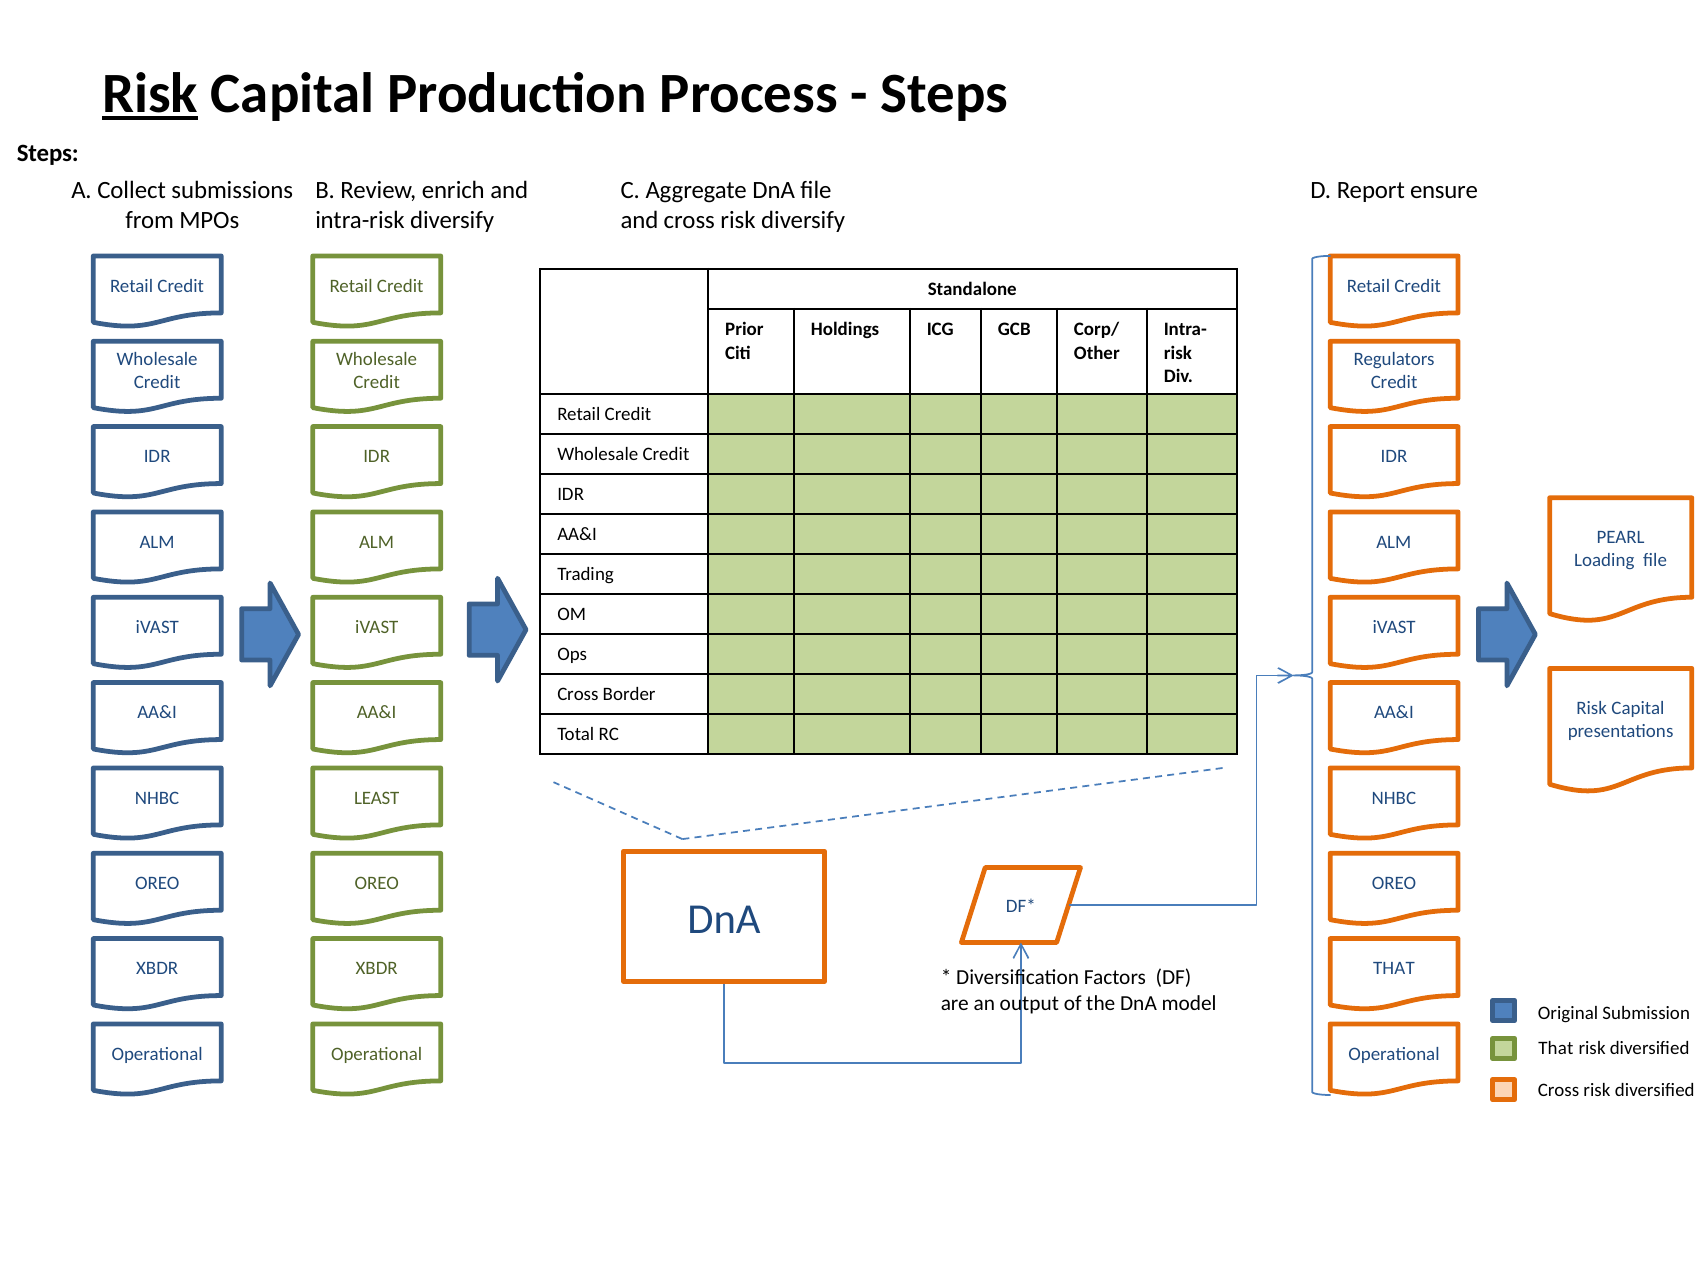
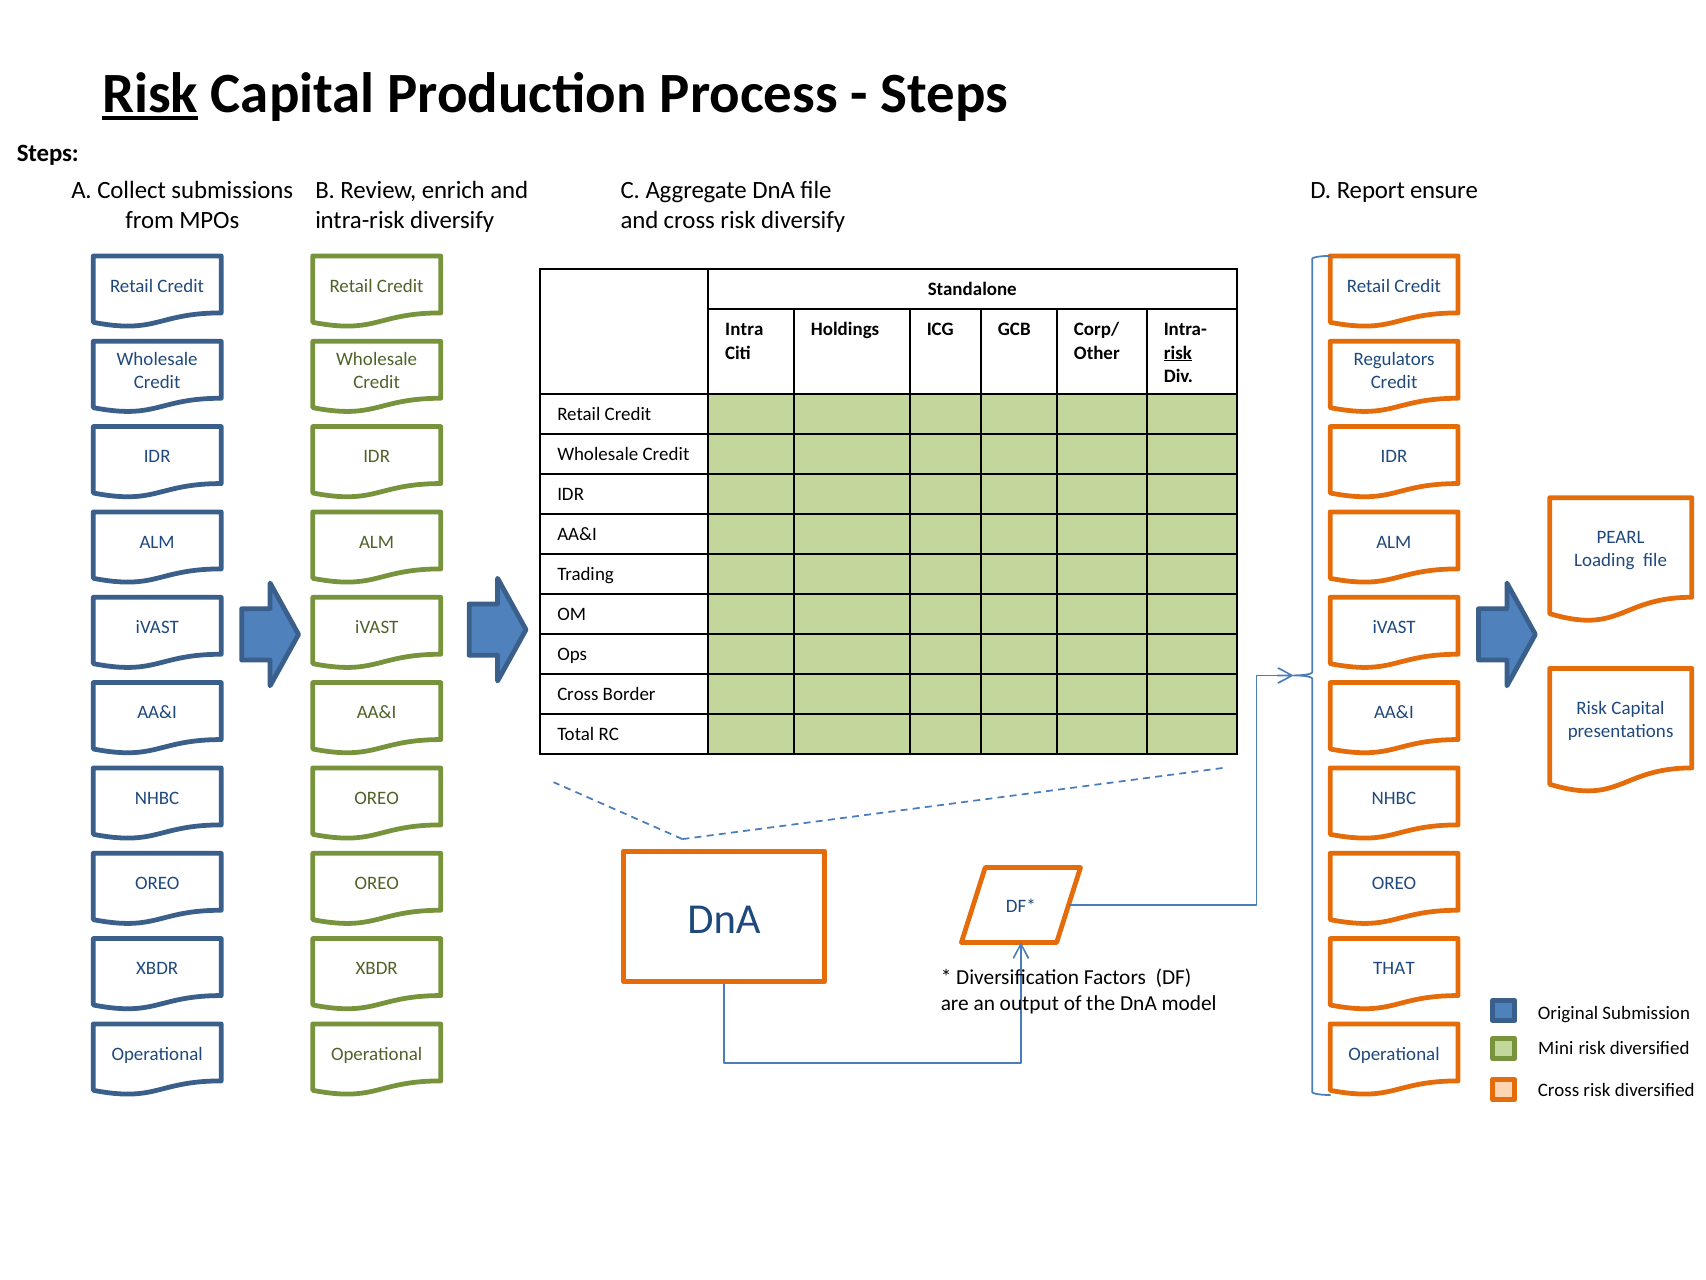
Prior: Prior -> Intra (744, 329)
risk underline: none -> present (1178, 353)
LEAST: LEAST -> OREO (377, 797)
That: That -> Mini (1556, 1048)
